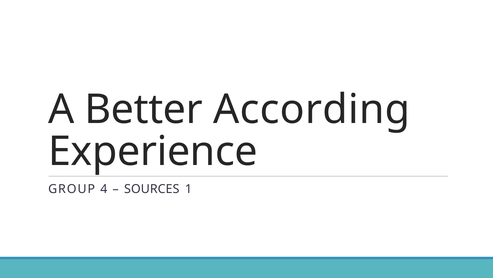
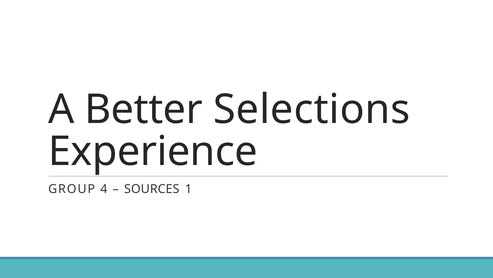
According: According -> Selections (312, 109)
